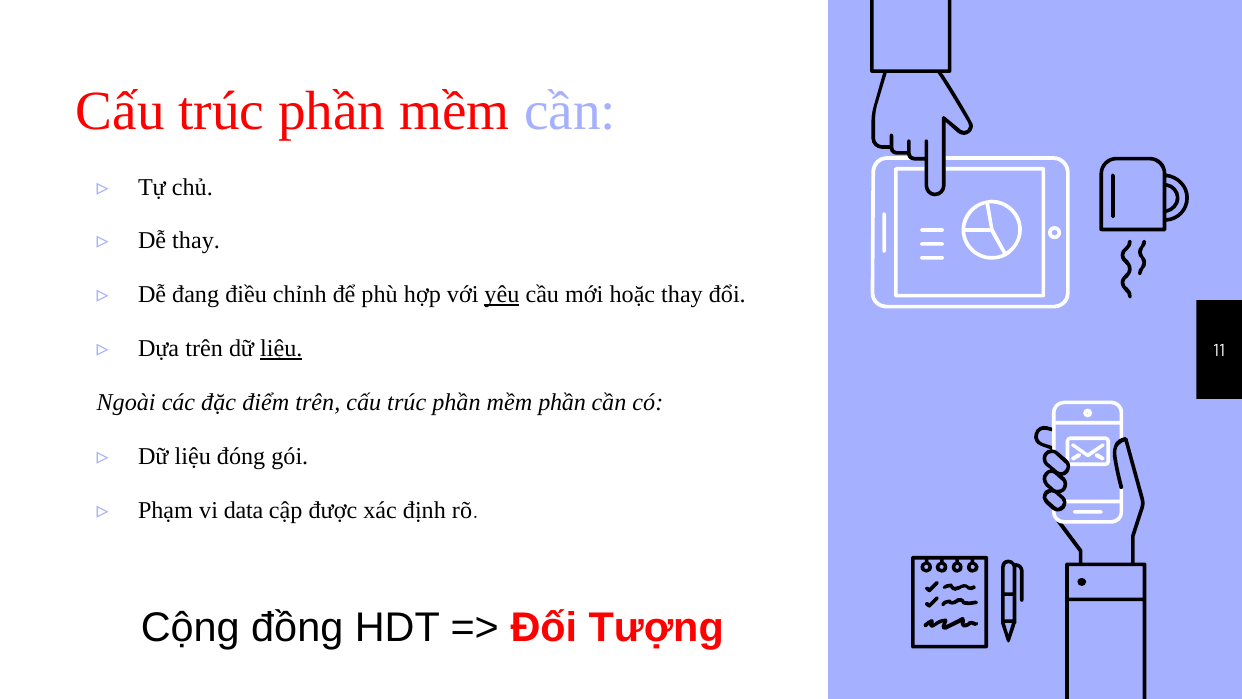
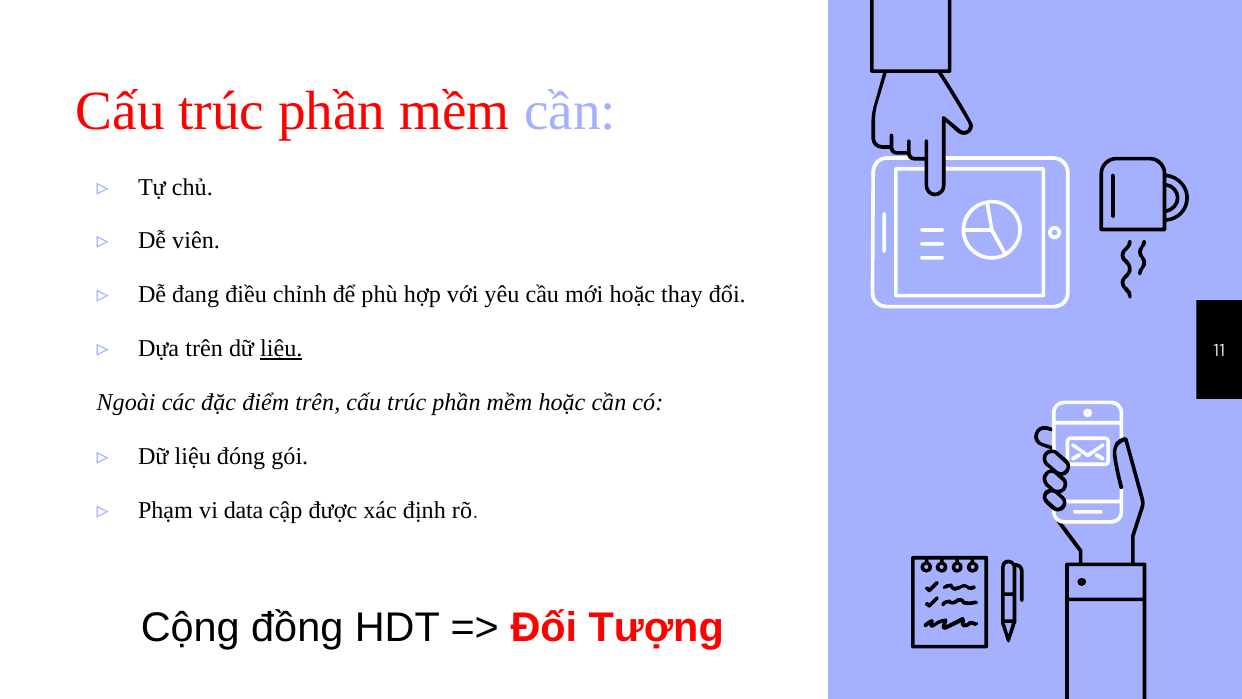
Dễ thay: thay -> viên (196, 241)
yêu underline: present -> none (502, 295)
mềm phần: phần -> hoặc (562, 402)
